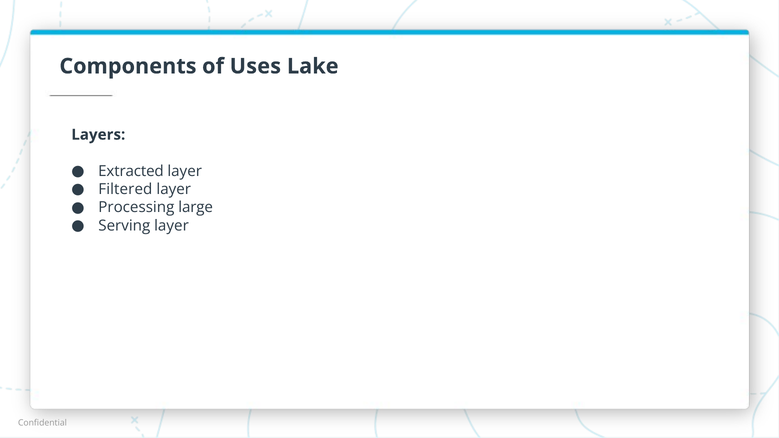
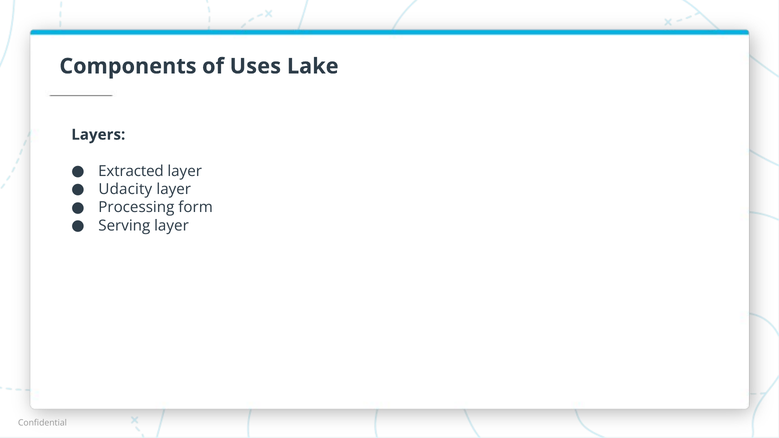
Filtered: Filtered -> Udacity (125, 189)
large: large -> form (196, 207)
